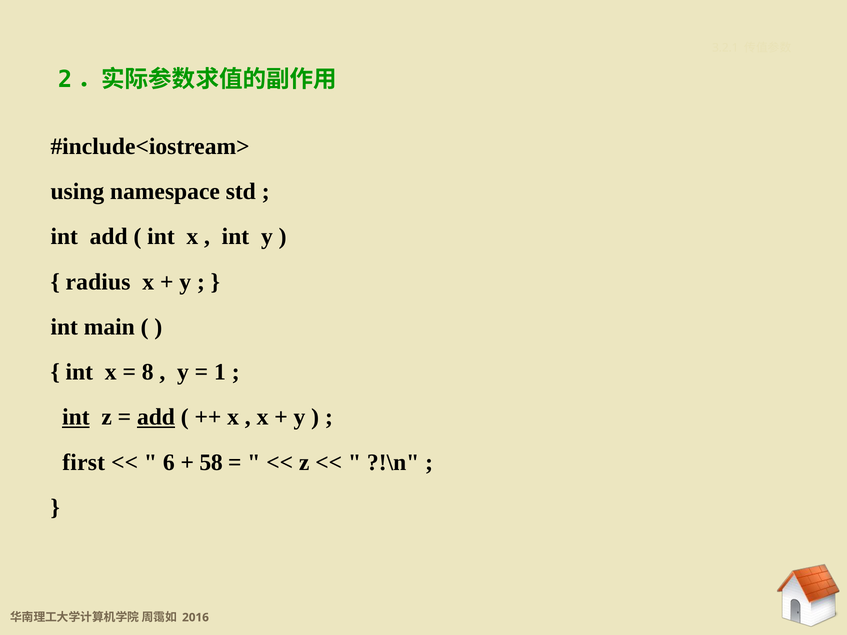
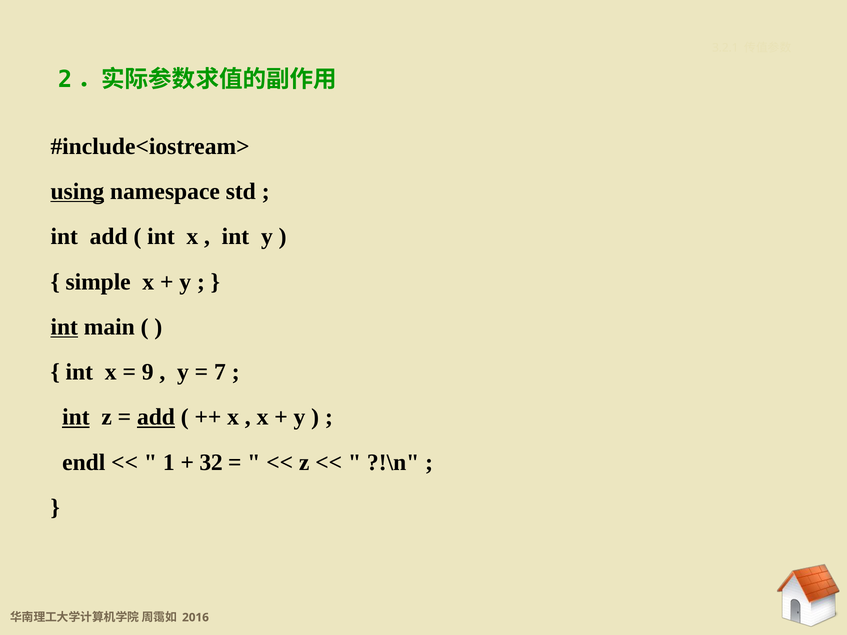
using underline: none -> present (77, 191)
radius: radius -> simple (98, 282)
int underline: none -> present (64, 327)
8: 8 -> 9 (148, 372)
1: 1 -> 7 (220, 372)
first: first -> endl (84, 463)
6: 6 -> 1 (169, 463)
58: 58 -> 32 (211, 463)
